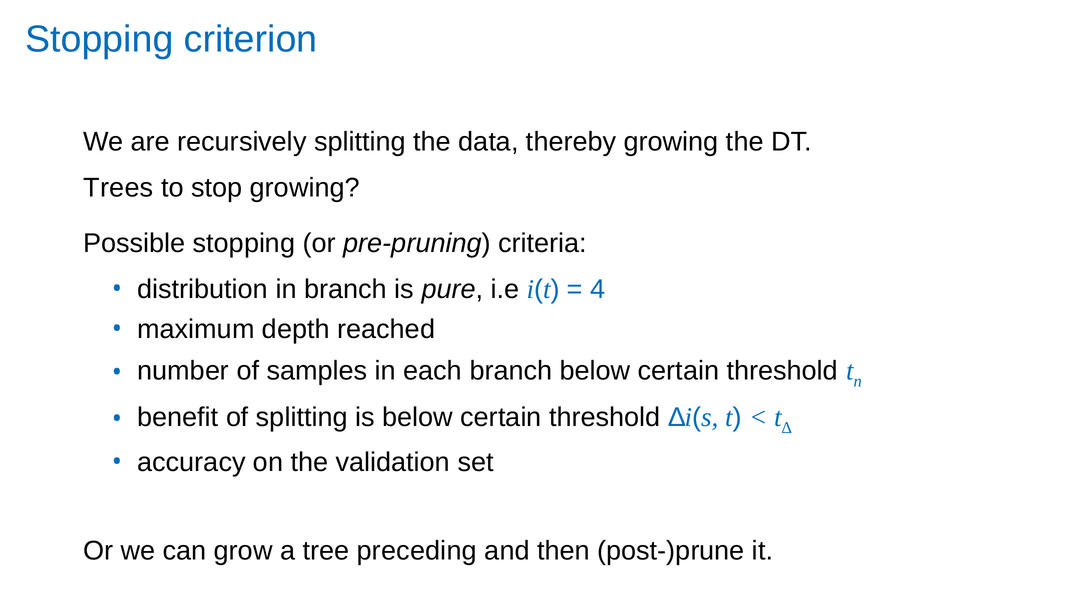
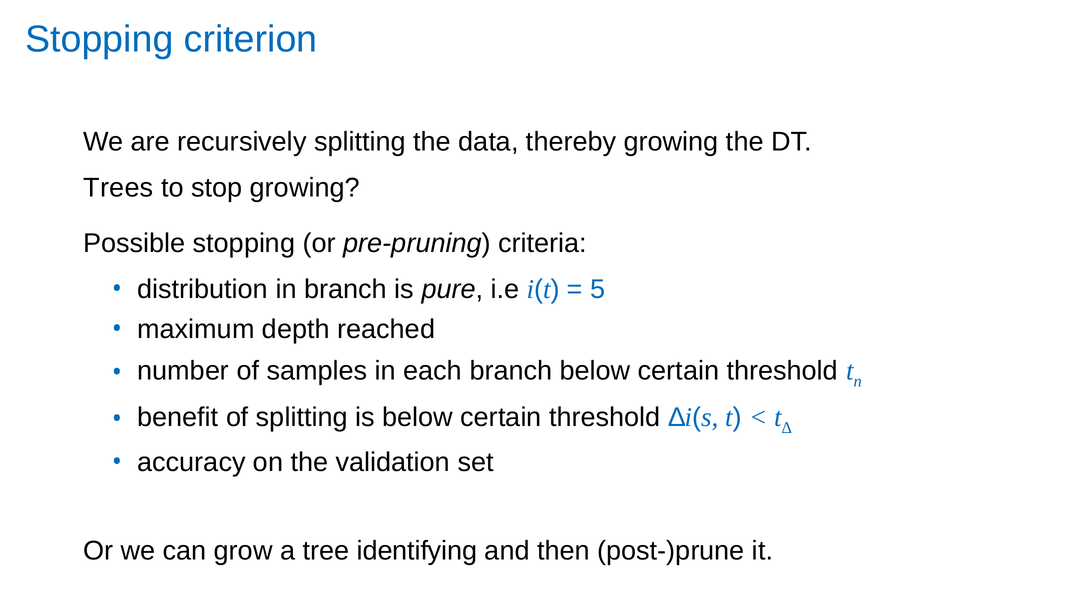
4: 4 -> 5 (598, 289)
preceding: preceding -> identifying (417, 551)
